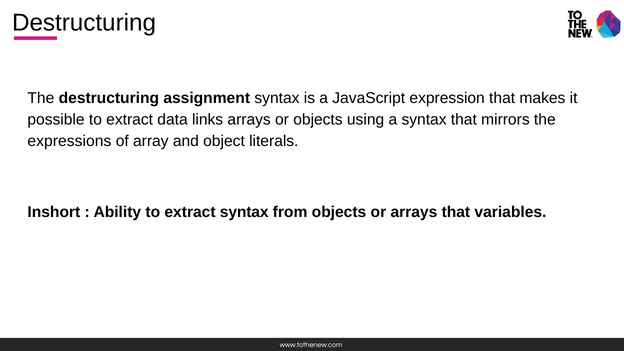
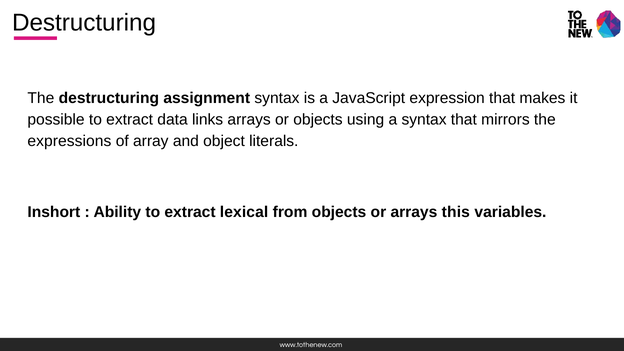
extract syntax: syntax -> lexical (244, 212)
arrays that: that -> this (456, 212)
